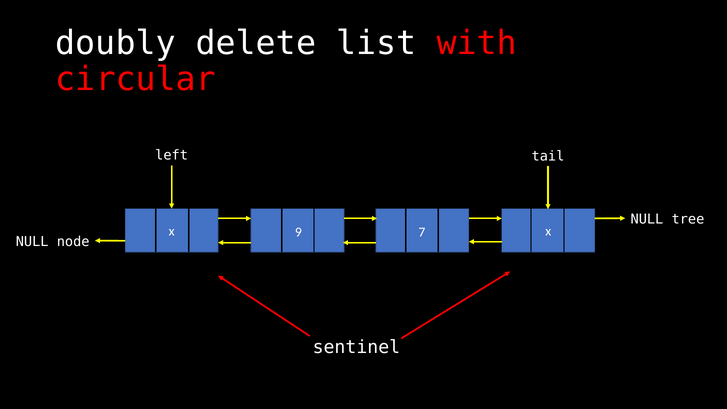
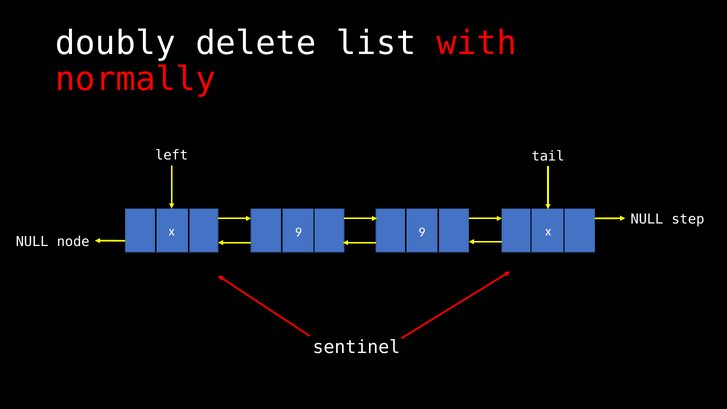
circular: circular -> normally (136, 79)
tree: tree -> step (688, 219)
9 7: 7 -> 9 (422, 232)
